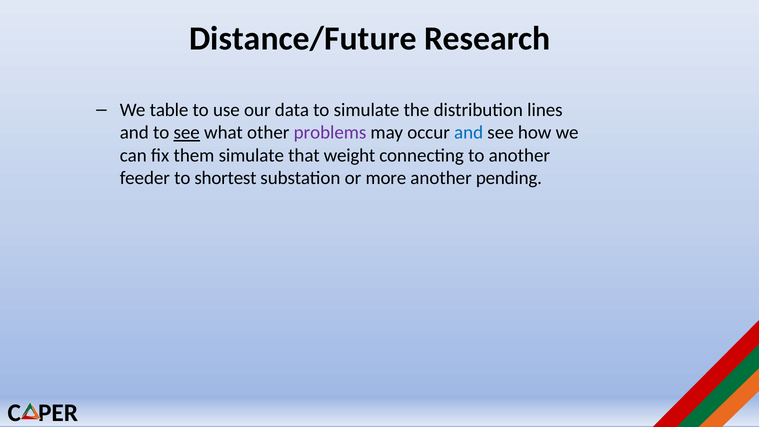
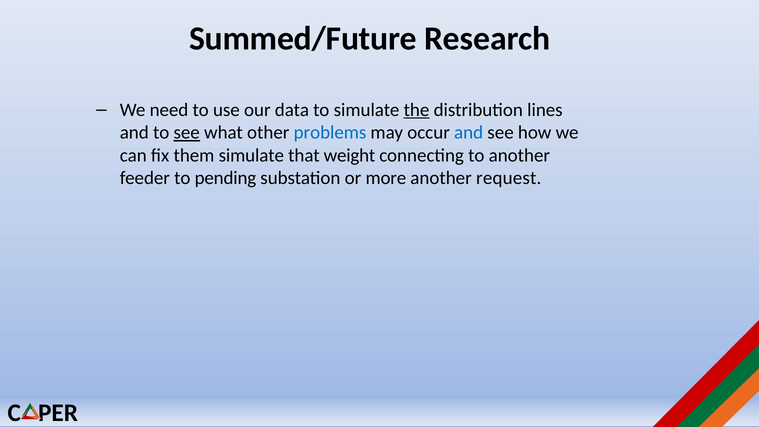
Distance/Future: Distance/Future -> Summed/Future (303, 39)
table: table -> need (169, 110)
the underline: none -> present (416, 110)
problems colour: purple -> blue (330, 133)
shortest: shortest -> pending (225, 178)
pending: pending -> request (509, 178)
